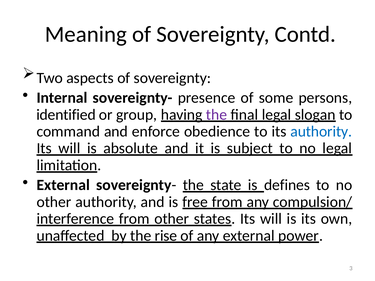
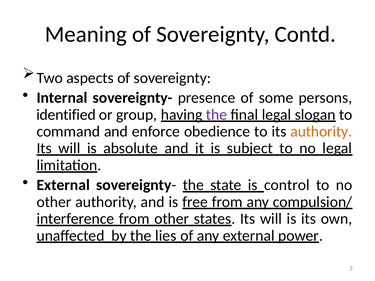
authority colour: blue -> orange (321, 132)
defines: defines -> control (287, 185)
rise: rise -> lies (166, 236)
